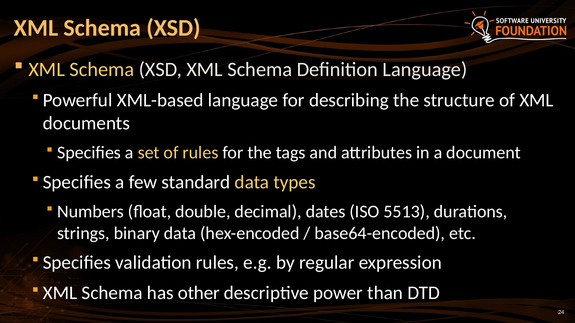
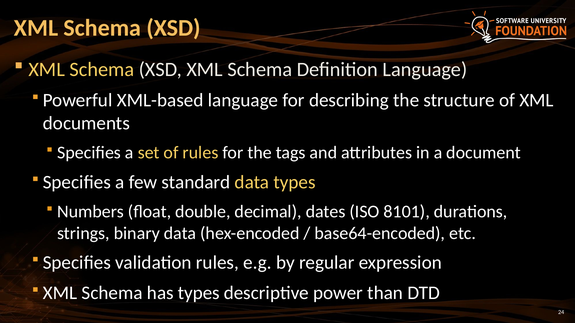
5513: 5513 -> 8101 (407, 212)
has other: other -> types (199, 293)
